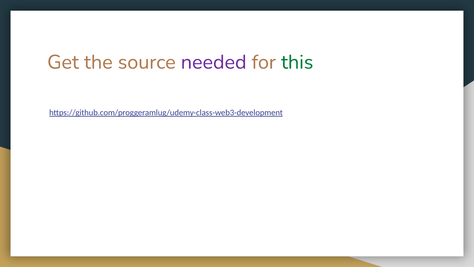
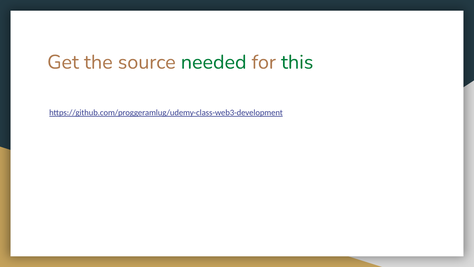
needed colour: purple -> green (214, 62)
